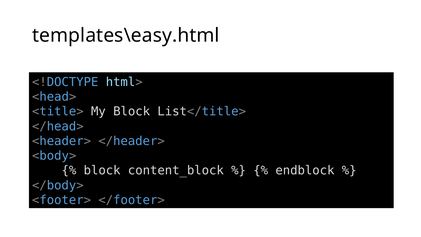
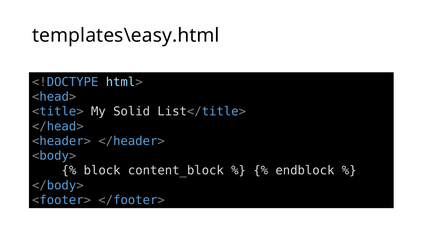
My Block: Block -> Solid (132, 111)
